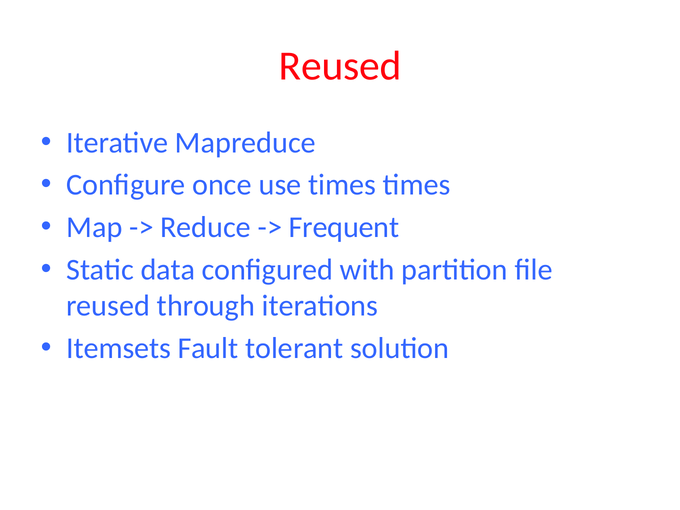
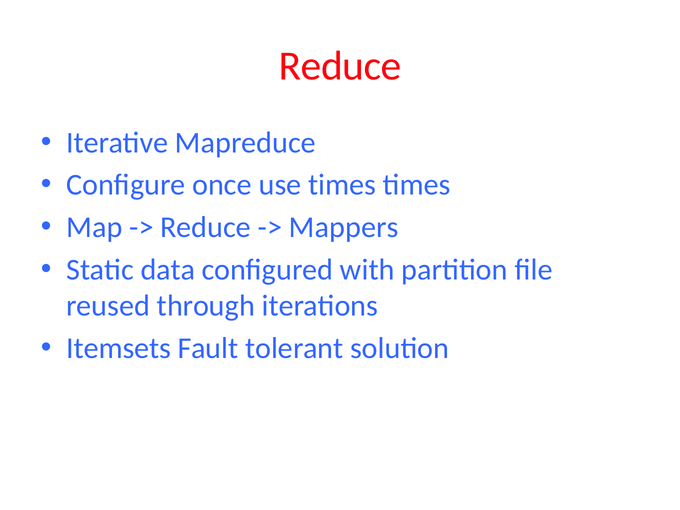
Reused: Reused -> Reduce (340, 66)
Frequent: Frequent -> Mappers (344, 227)
